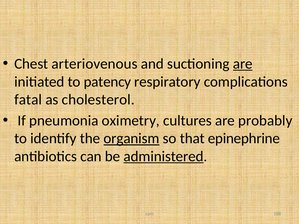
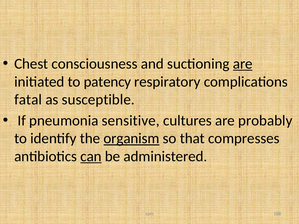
arteriovenous: arteriovenous -> consciousness (95, 64)
cholesterol: cholesterol -> susceptible (98, 100)
oximetry: oximetry -> sensitive (131, 121)
epinephrine: epinephrine -> compresses (244, 139)
can underline: none -> present (91, 157)
administered underline: present -> none (164, 157)
